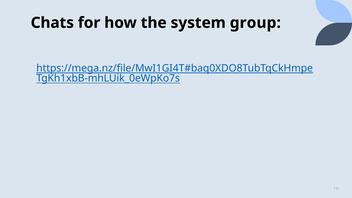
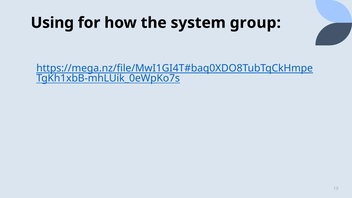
Chats: Chats -> Using (52, 23)
